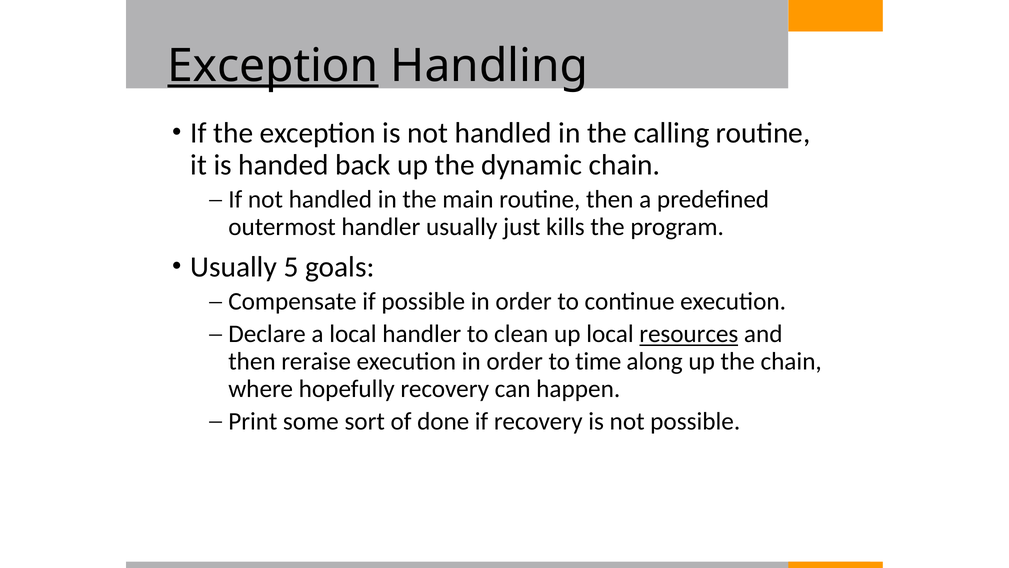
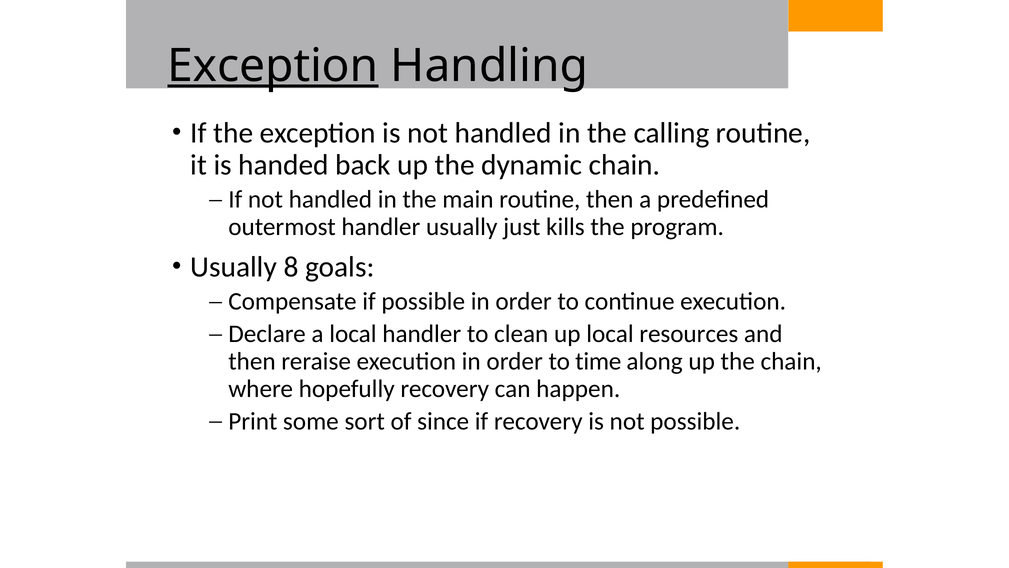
5: 5 -> 8 (291, 267)
resources underline: present -> none (689, 334)
done: done -> since (443, 421)
